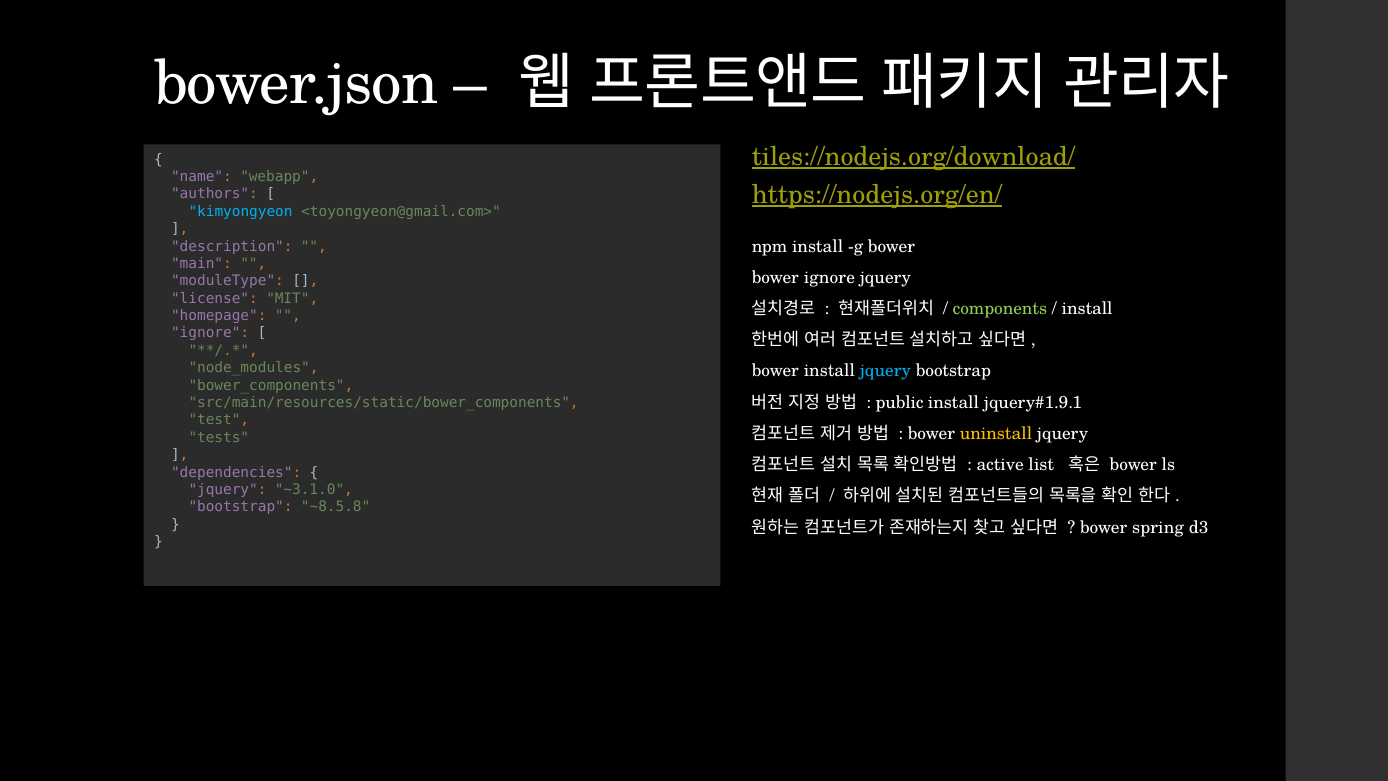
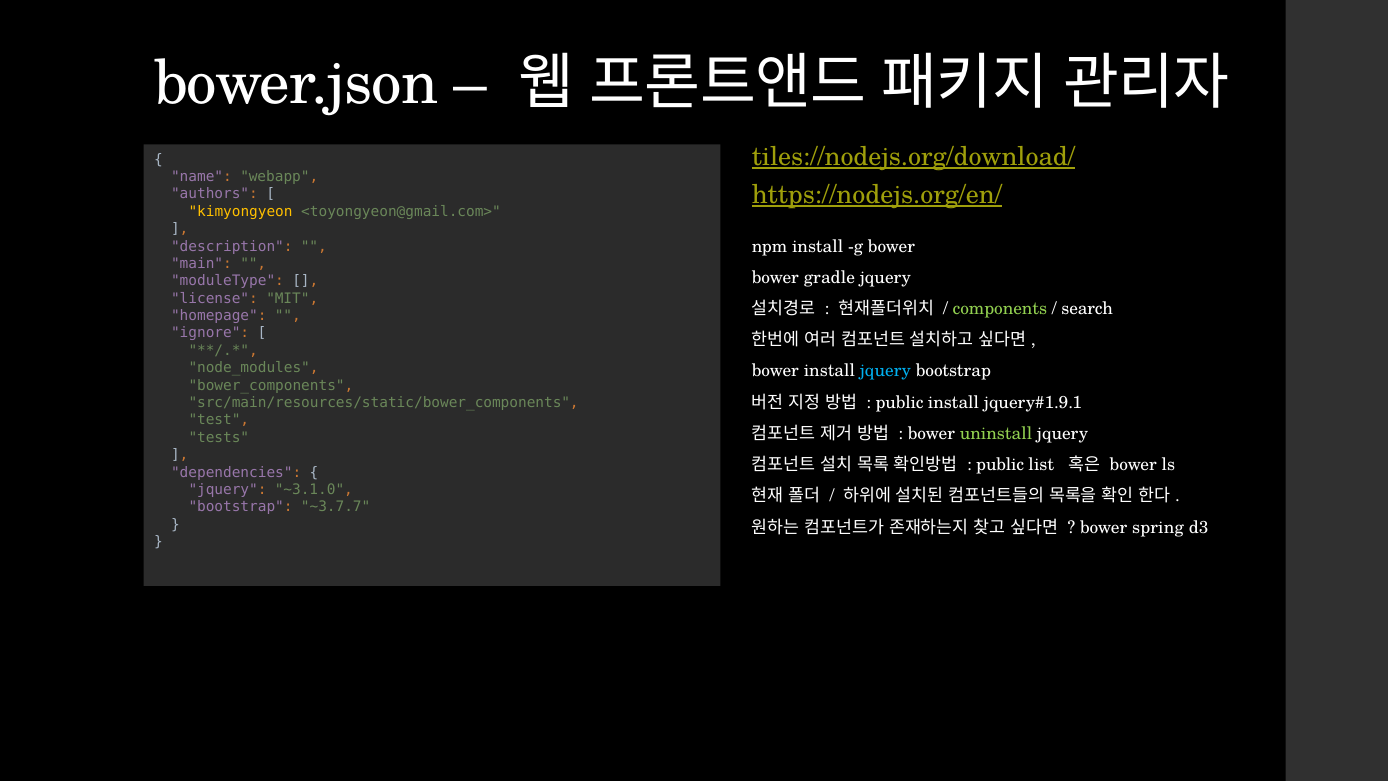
kimyongyeon colour: light blue -> yellow (241, 211)
bower ignore: ignore -> gradle (829, 277)
install: install -> search (1087, 309)
uninstall colour: yellow -> light green (996, 434)
active: active -> public (1000, 465)
~8.5.8: ~8.5.8 -> ~3.7.7 (336, 507)
